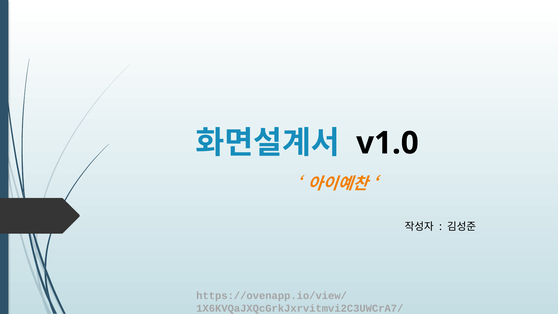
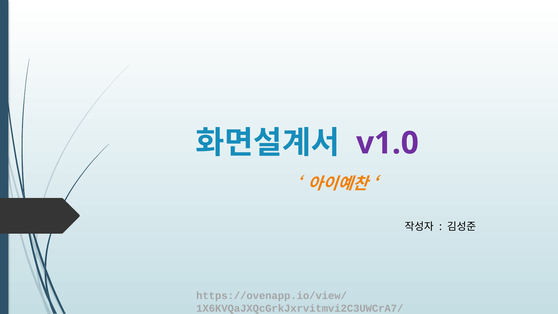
v1.0 colour: black -> purple (387, 143)
